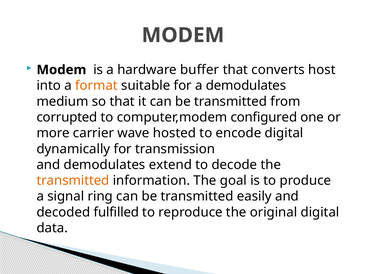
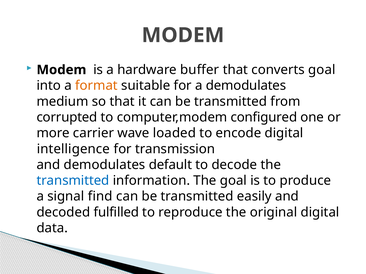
converts host: host -> goal (322, 70)
hosted: hosted -> loaded (174, 133)
dynamically: dynamically -> intelligence (73, 149)
extend: extend -> default (170, 165)
transmitted colour: orange -> blue (73, 181)
ring: ring -> find (100, 197)
